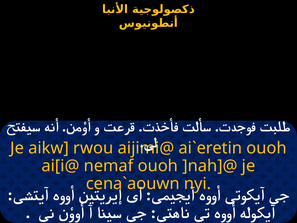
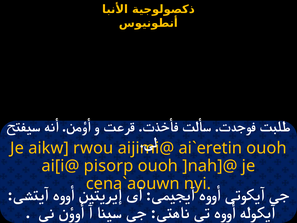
nemaf: nemaf -> pisorp (109, 166)
